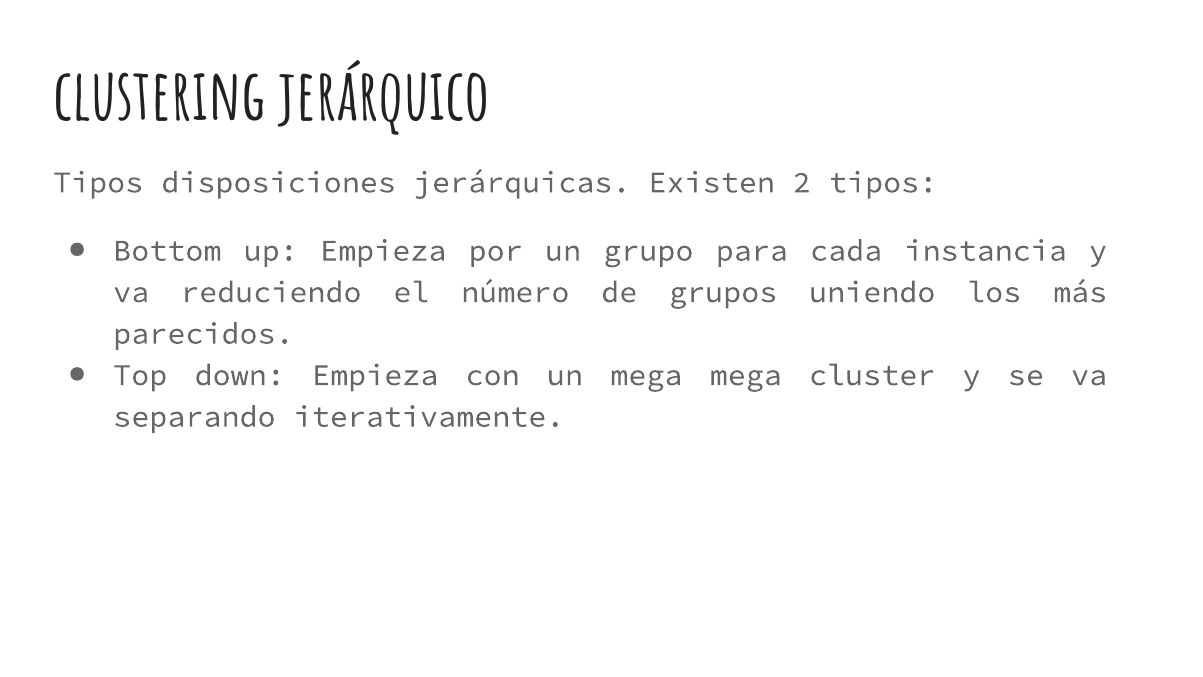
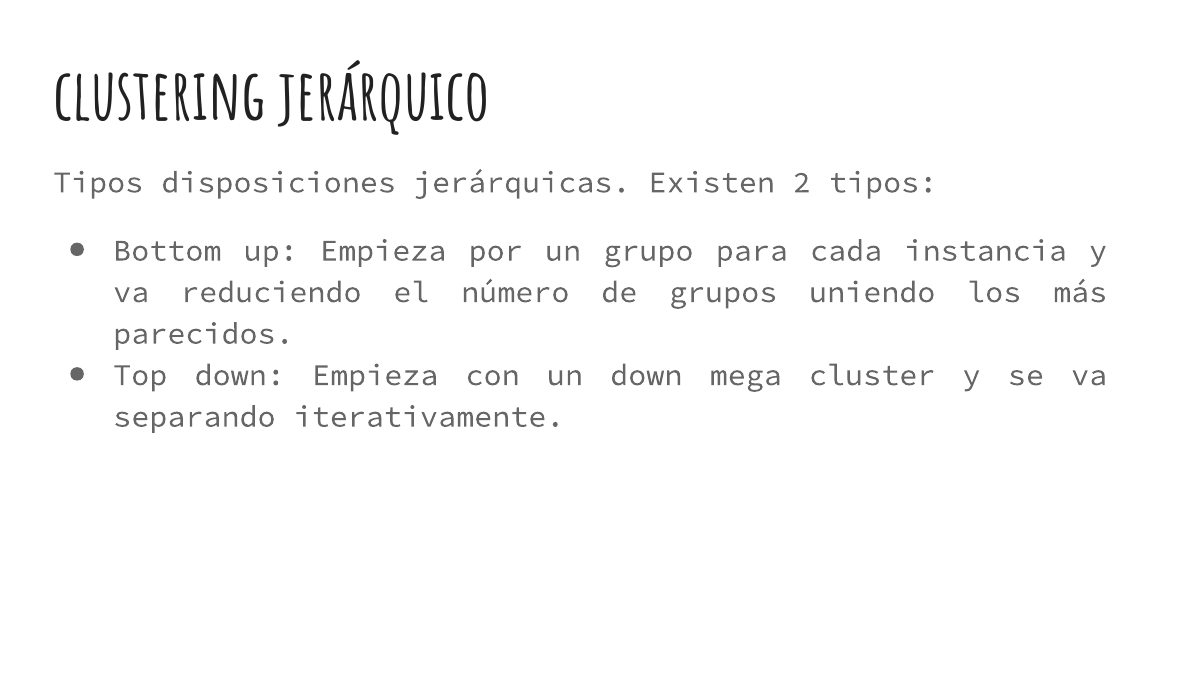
un mega: mega -> down (646, 375)
